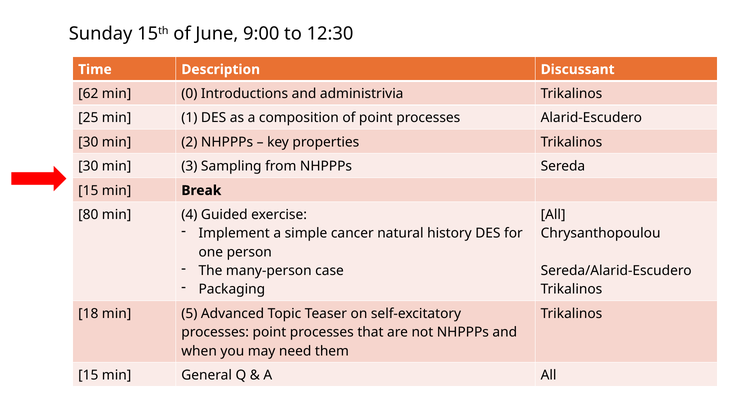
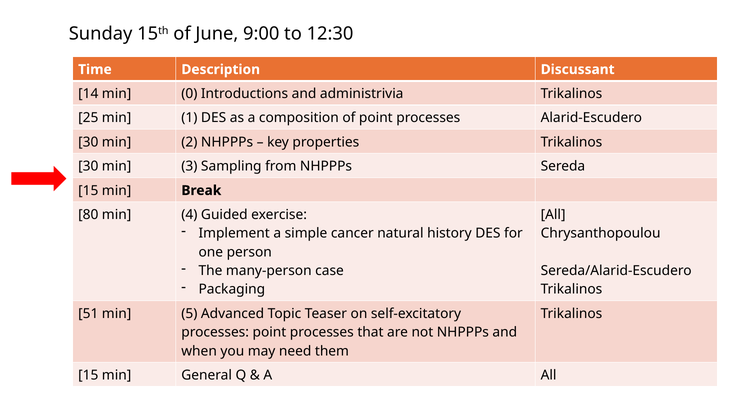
62: 62 -> 14 (88, 94)
18: 18 -> 51 (88, 314)
